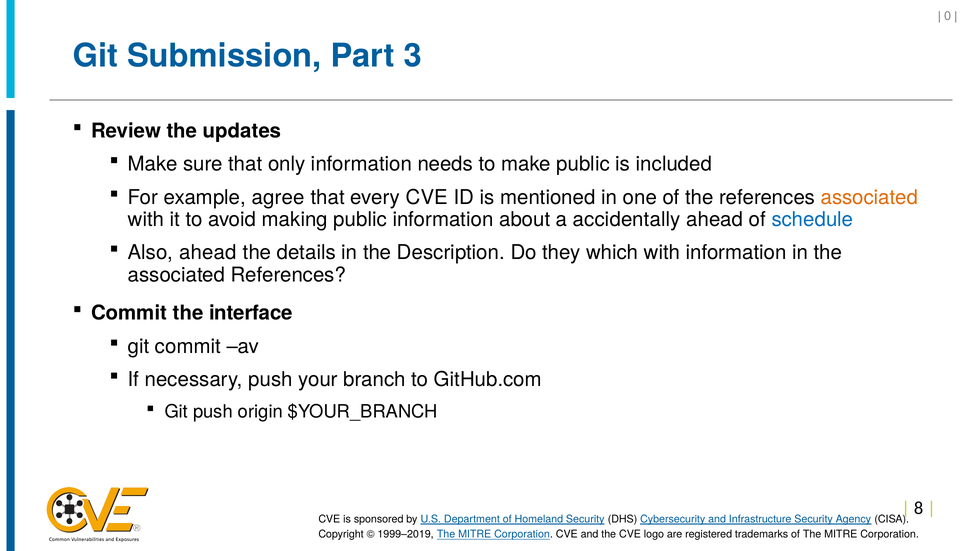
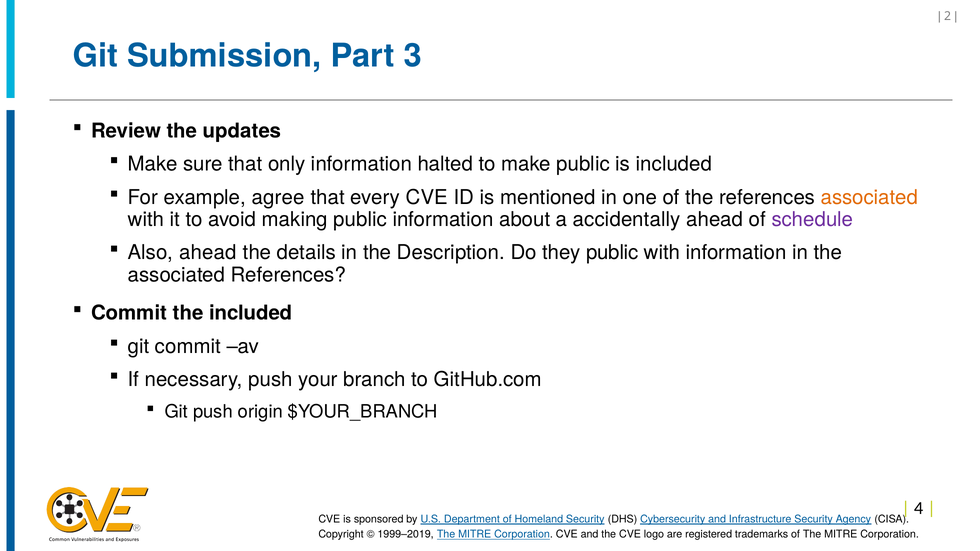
0: 0 -> 2 (948, 16)
needs: needs -> halted (445, 164)
schedule colour: blue -> purple (812, 220)
they which: which -> public (612, 253)
the interface: interface -> included (251, 313)
8: 8 -> 4 (919, 508)
